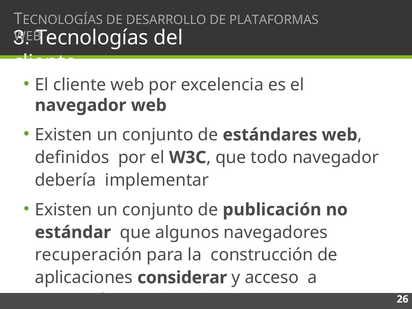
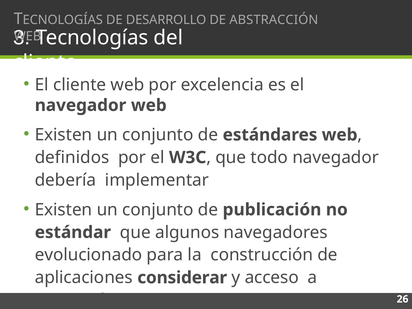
PLATAFORMAS: PLATAFORMAS -> ABSTRACCIÓN (274, 20)
recuperación: recuperación -> evolucionado (89, 255)
